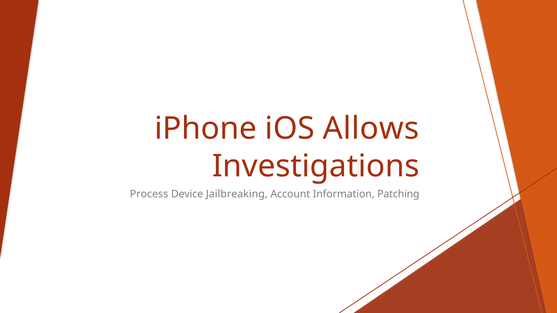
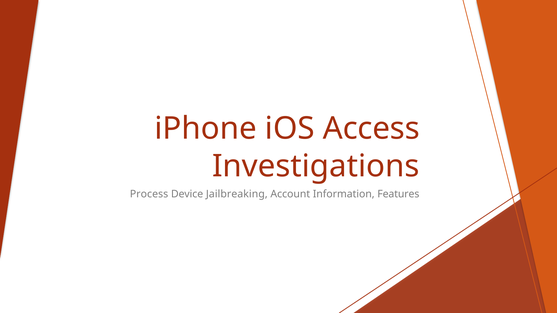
Allows: Allows -> Access (371, 129)
Patching: Patching -> Features (398, 194)
